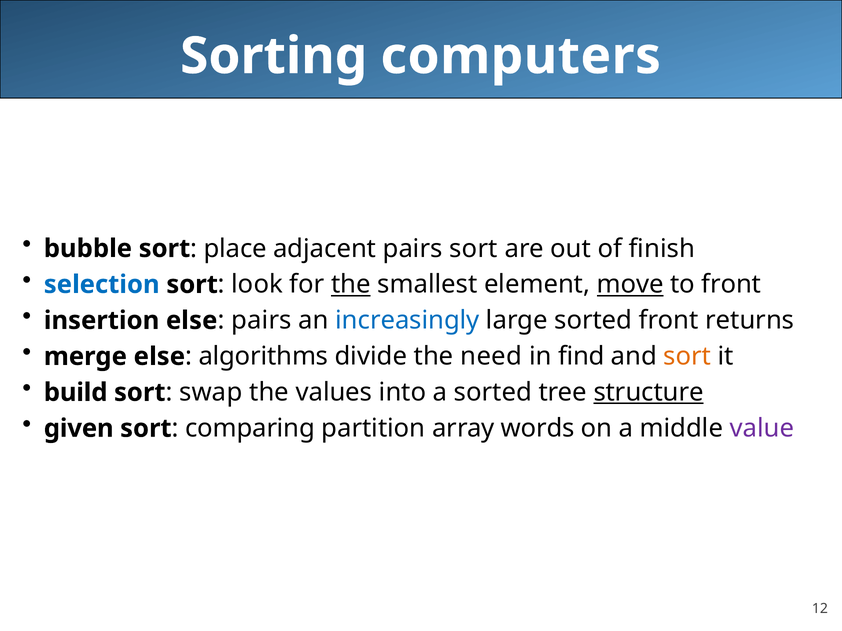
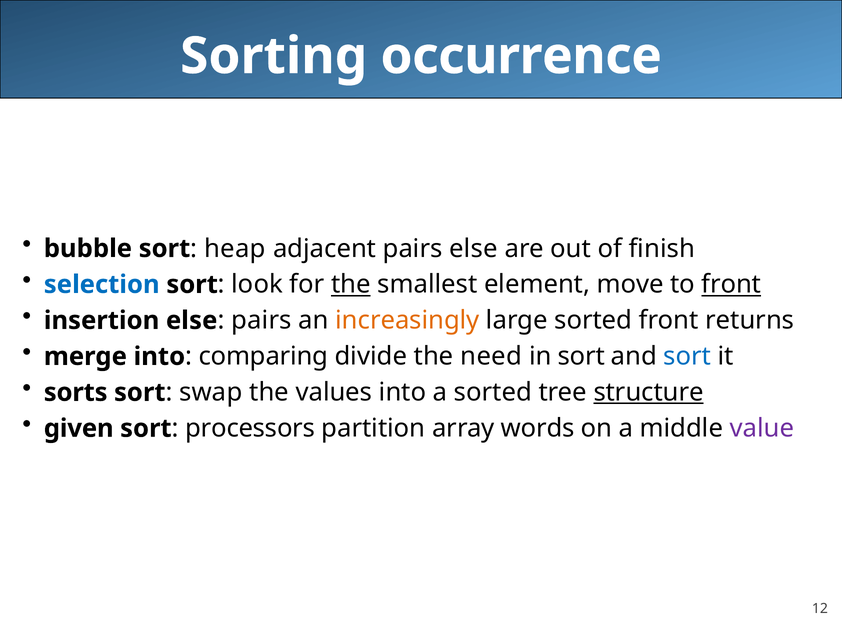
computers: computers -> occurrence (521, 56)
place: place -> heap (235, 249)
pairs sort: sort -> else (473, 249)
move underline: present -> none (630, 285)
front underline: none -> present (731, 285)
increasingly colour: blue -> orange (407, 321)
merge else: else -> into (159, 357)
algorithms: algorithms -> comparing (263, 357)
in find: find -> sort (581, 357)
sort colour: orange -> blue (687, 357)
build: build -> sorts (76, 393)
comparing: comparing -> processors (250, 429)
